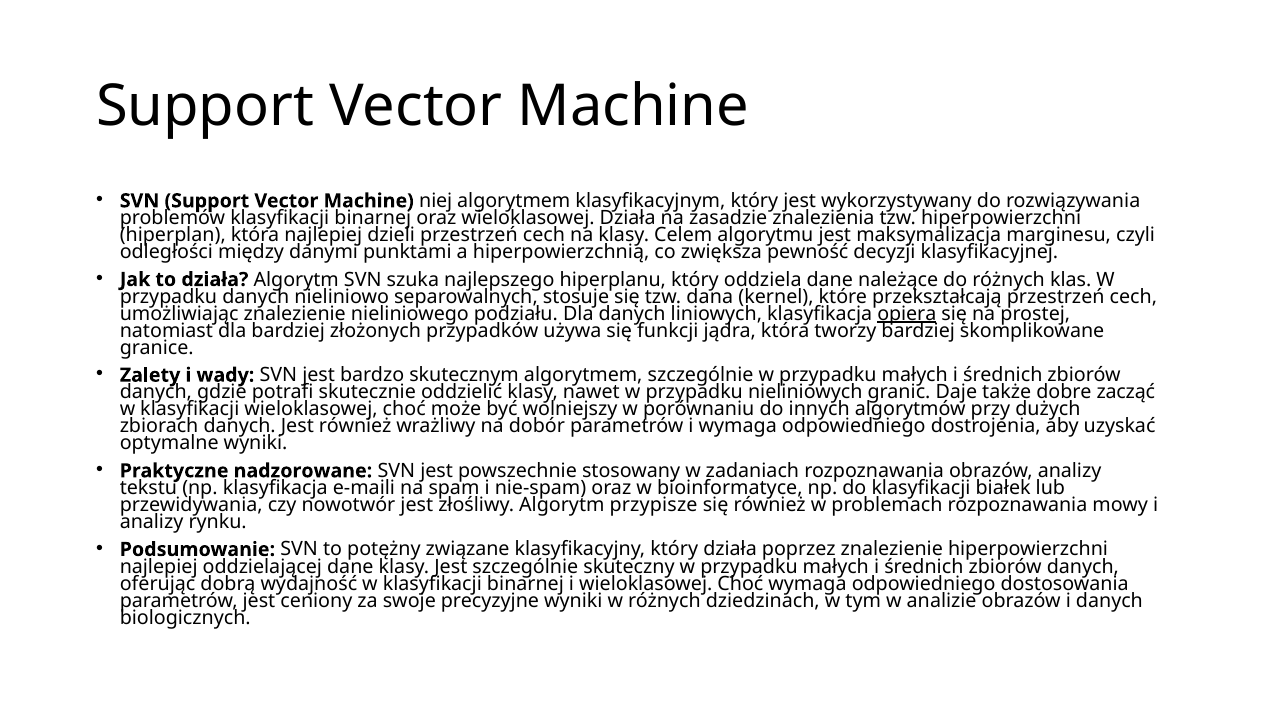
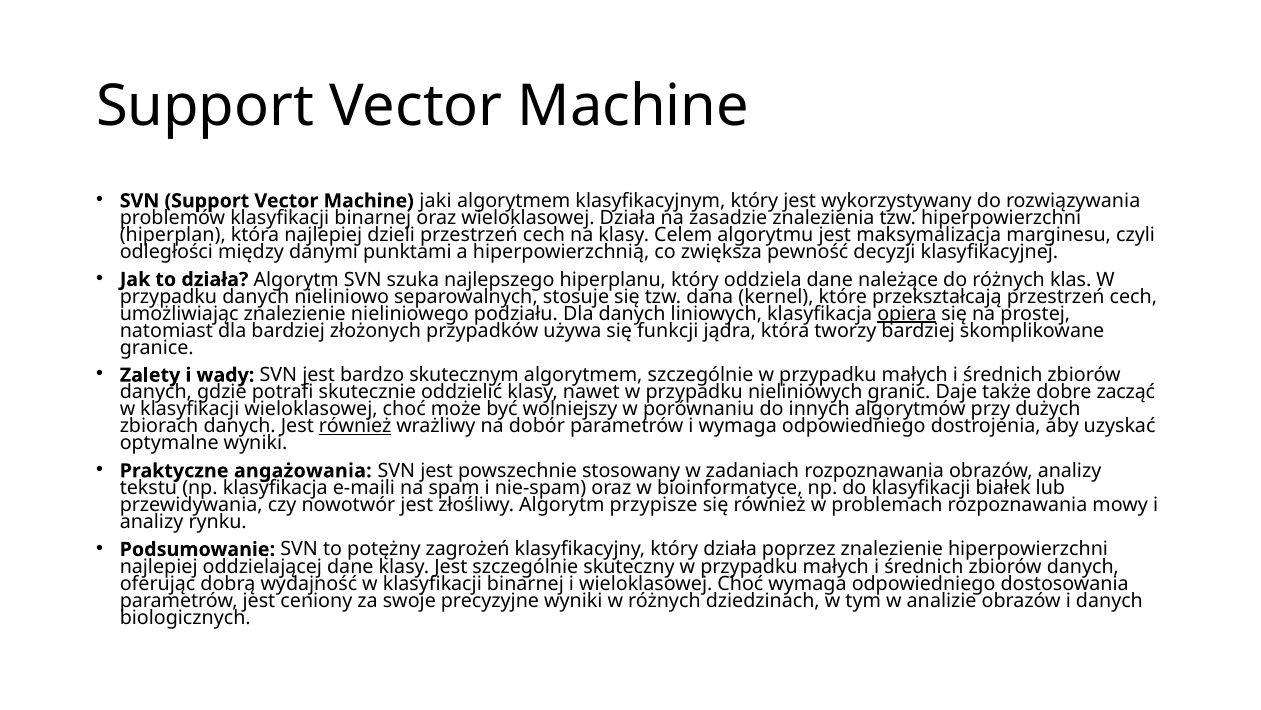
niej: niej -> jaki (436, 201)
również underline: none -> present (355, 426)
nadzorowane: nadzorowane -> angażowania (303, 470)
związane: związane -> zagrożeń (468, 549)
